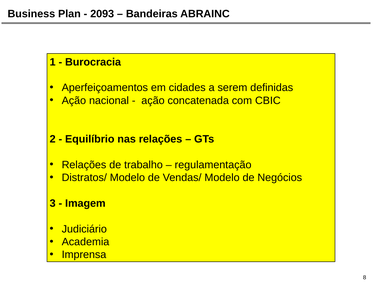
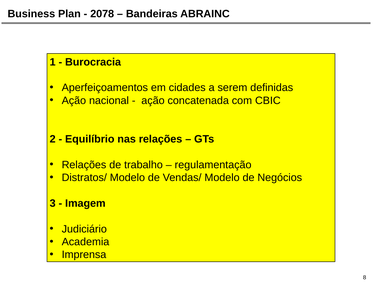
2093: 2093 -> 2078 (102, 14)
